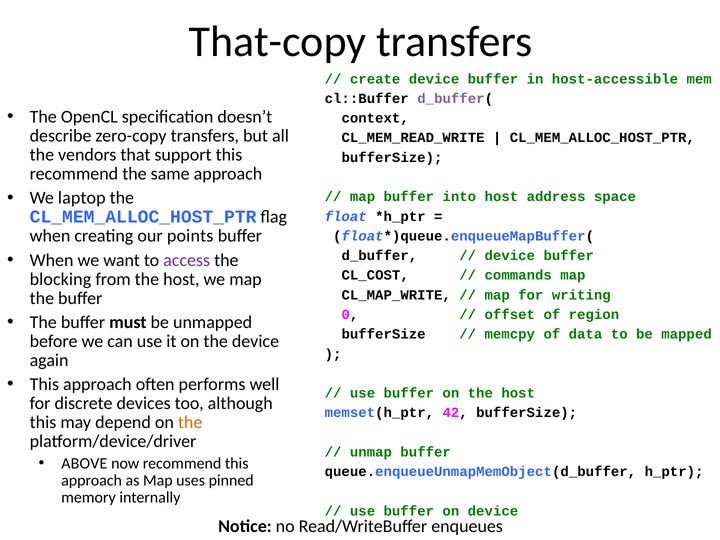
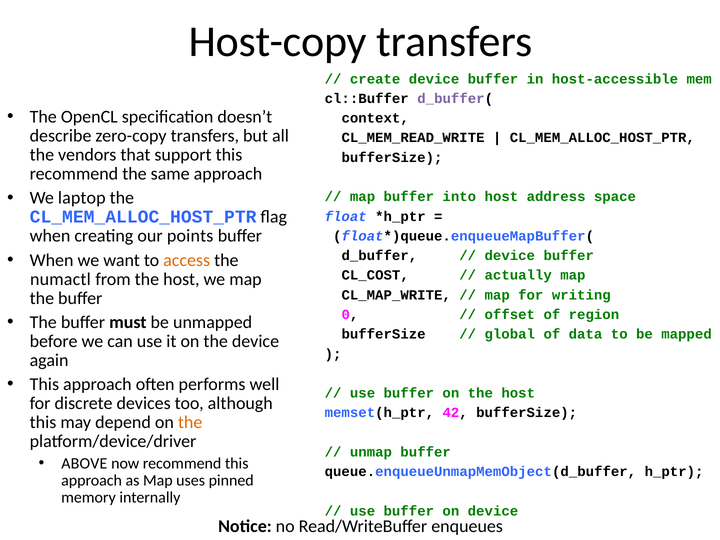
That-copy: That-copy -> Host-copy (278, 42)
access colour: purple -> orange (187, 260)
commands: commands -> actually (518, 275)
blocking: blocking -> numactl (60, 279)
memcpy: memcpy -> global (510, 334)
